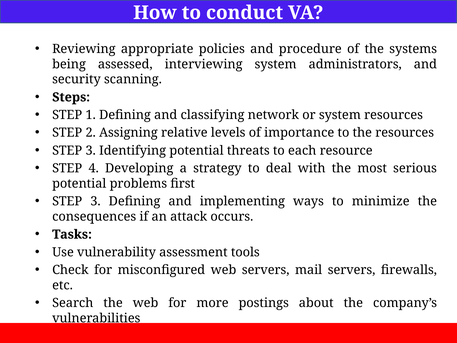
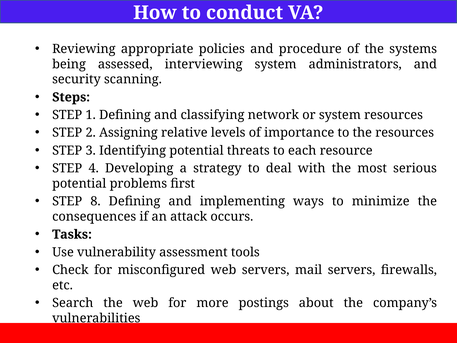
3: 3 -> 8 (95, 201)
